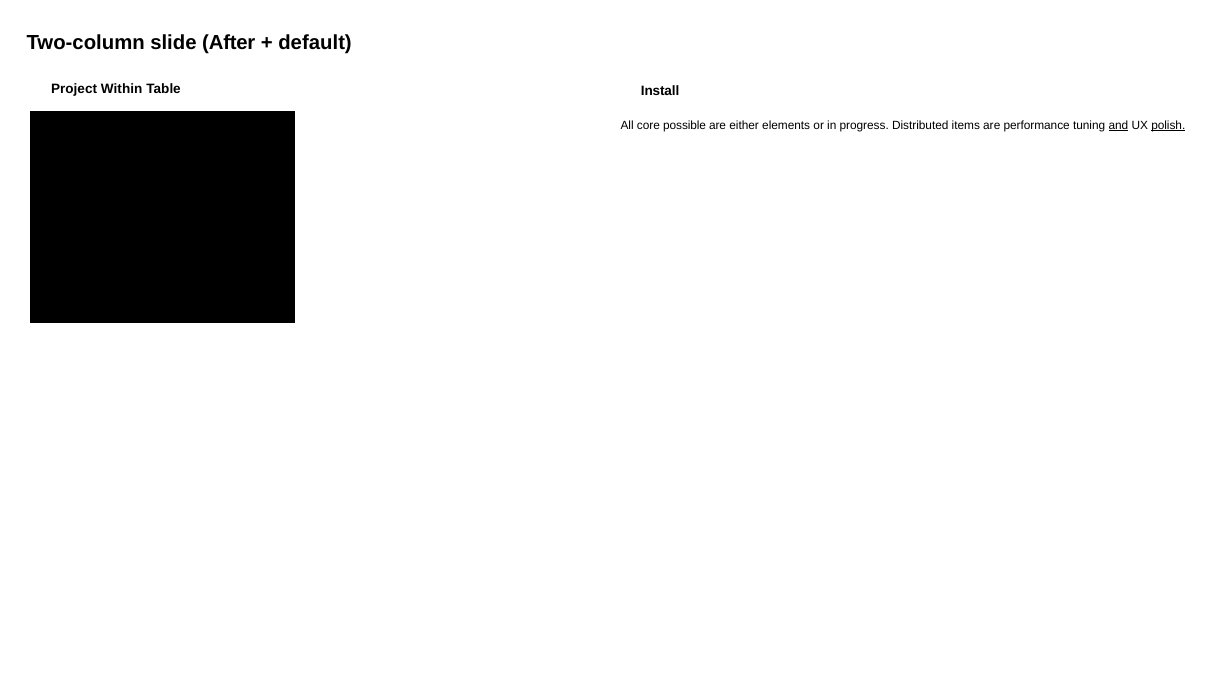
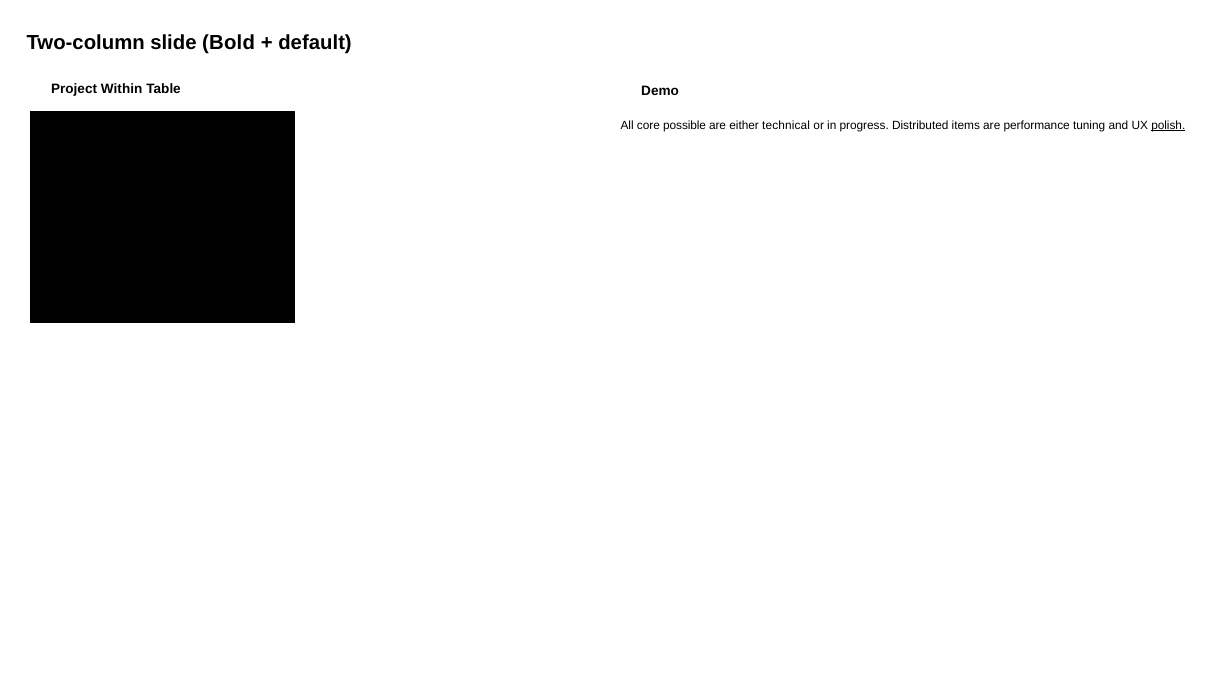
After: After -> Bold (229, 43)
Install: Install -> Demo (660, 91)
elements: elements -> technical (786, 125)
and underline: present -> none (1118, 125)
